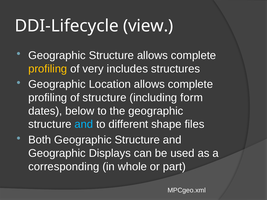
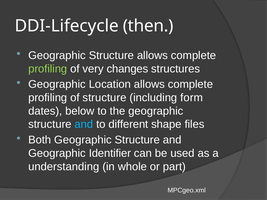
view: view -> then (148, 26)
profiling colour: yellow -> light green (48, 69)
includes: includes -> changes (127, 69)
Displays: Displays -> Identifier (110, 153)
corresponding: corresponding -> understanding (64, 167)
